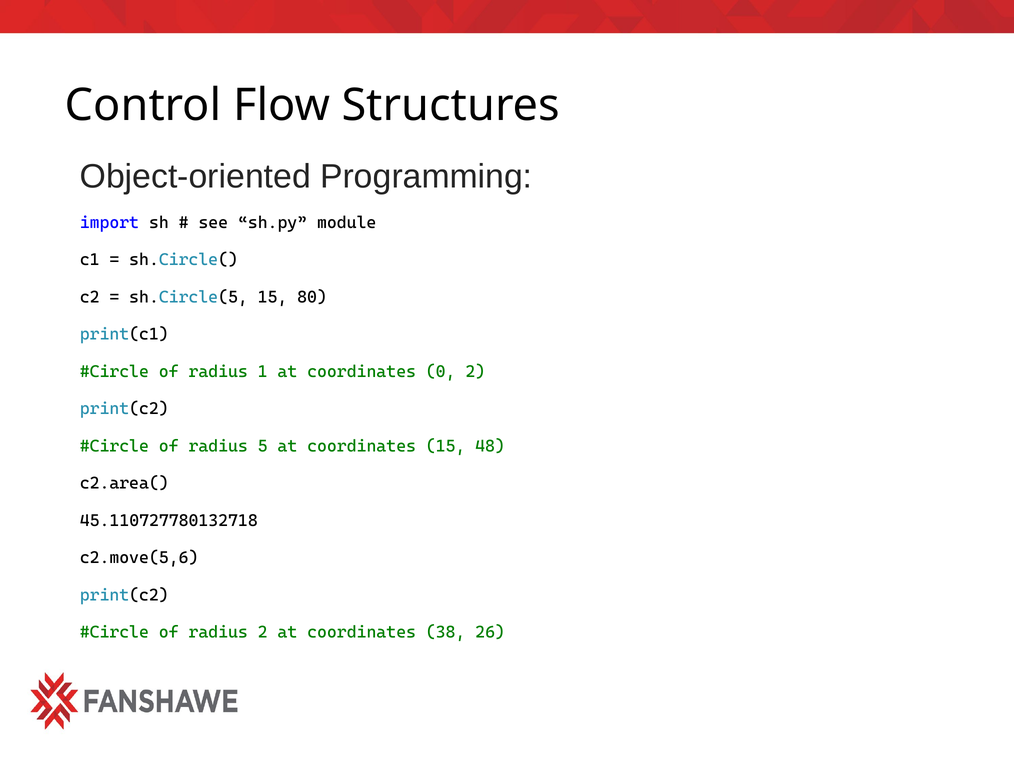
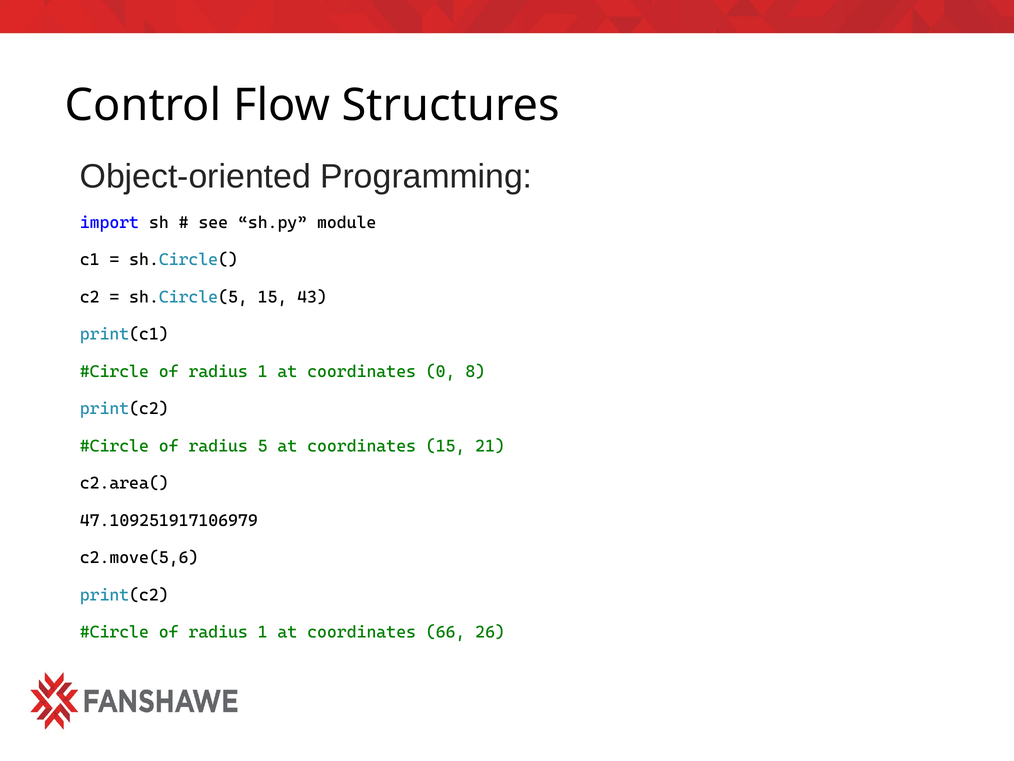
80: 80 -> 43 (312, 297)
0 2: 2 -> 8 (475, 371)
48: 48 -> 21 (490, 446)
45.110727780132718: 45.110727780132718 -> 47.109251917106979 (169, 520)
2: 2 -> 1 (263, 632)
38: 38 -> 66 (446, 632)
